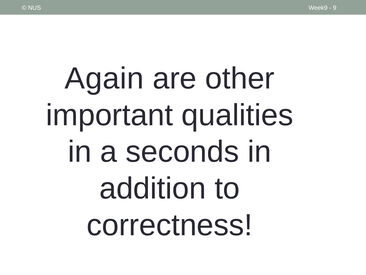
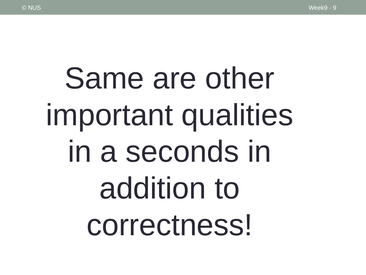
Again: Again -> Same (104, 78)
